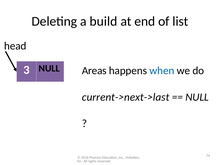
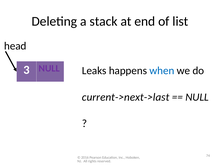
build: build -> stack (104, 21)
NULL colour: black -> purple (49, 68)
Areas: Areas -> Leaks (94, 71)
